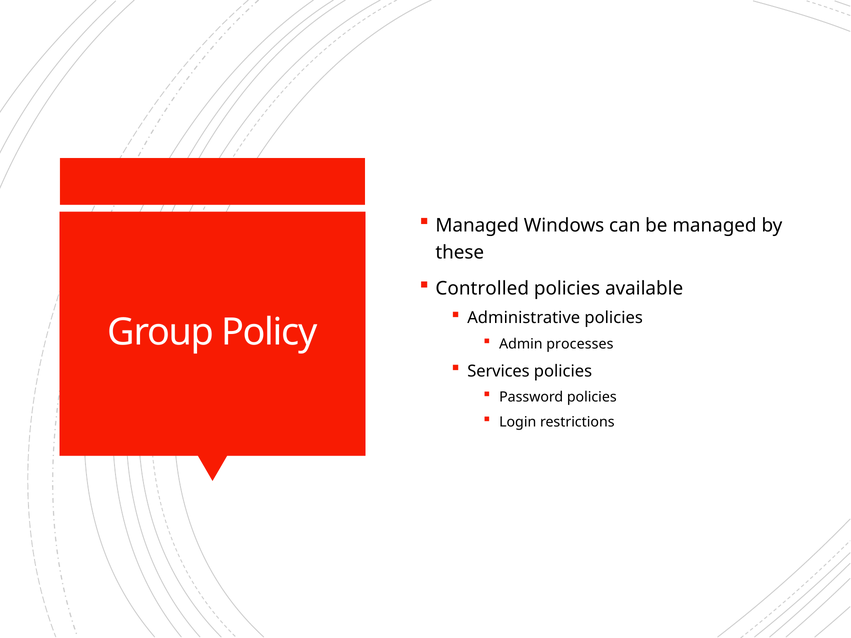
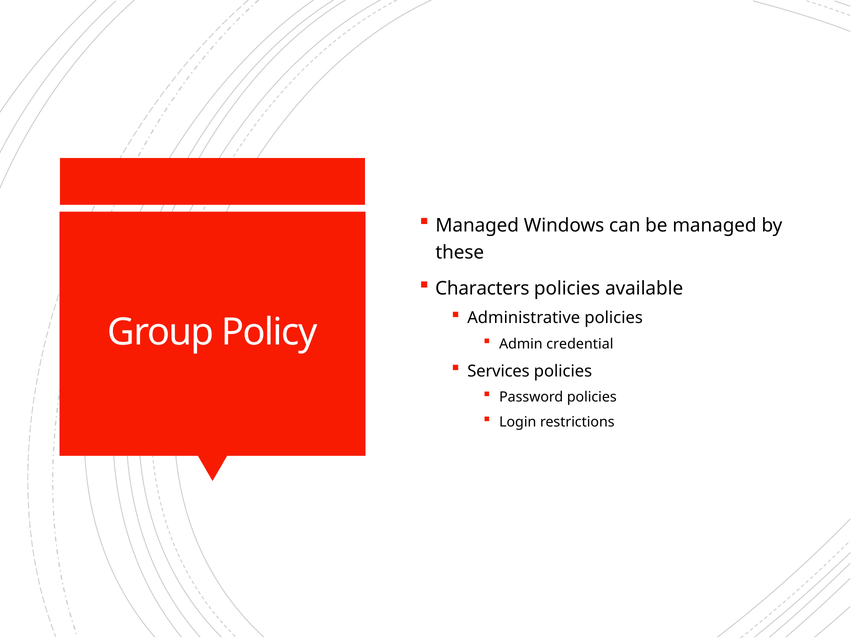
Controlled: Controlled -> Characters (482, 289)
processes: processes -> credential (580, 344)
